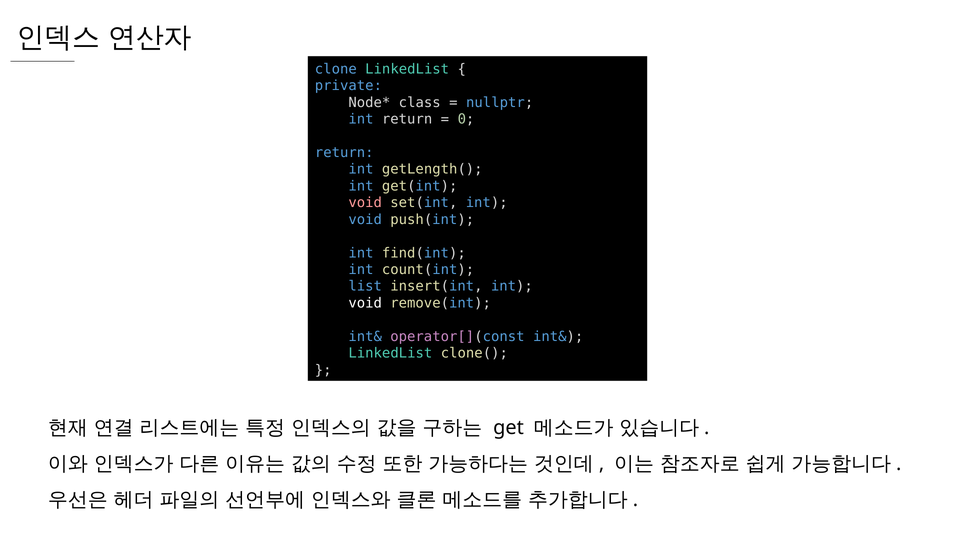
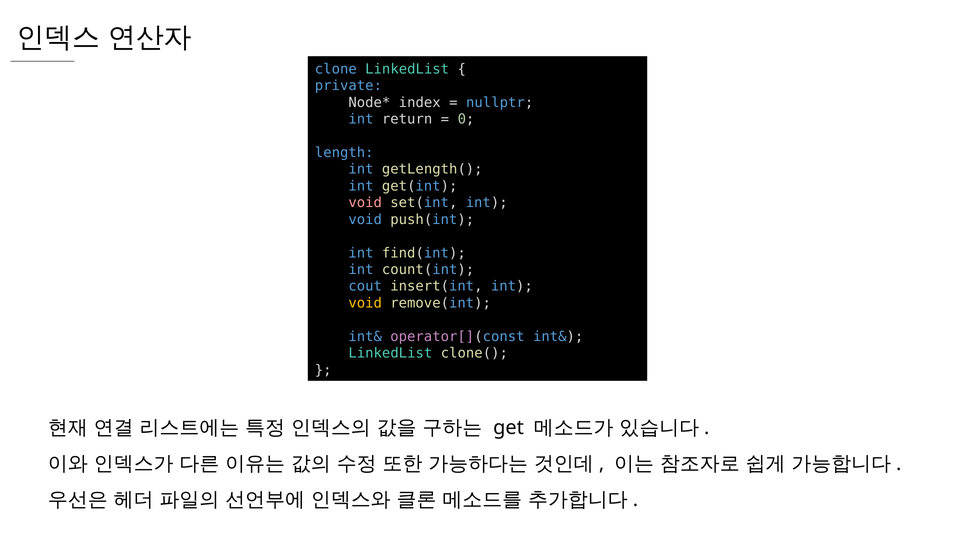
class: class -> index (420, 103)
return: return -> length (344, 153)
list: list -> cout (365, 286)
void colour: white -> yellow (365, 303)
